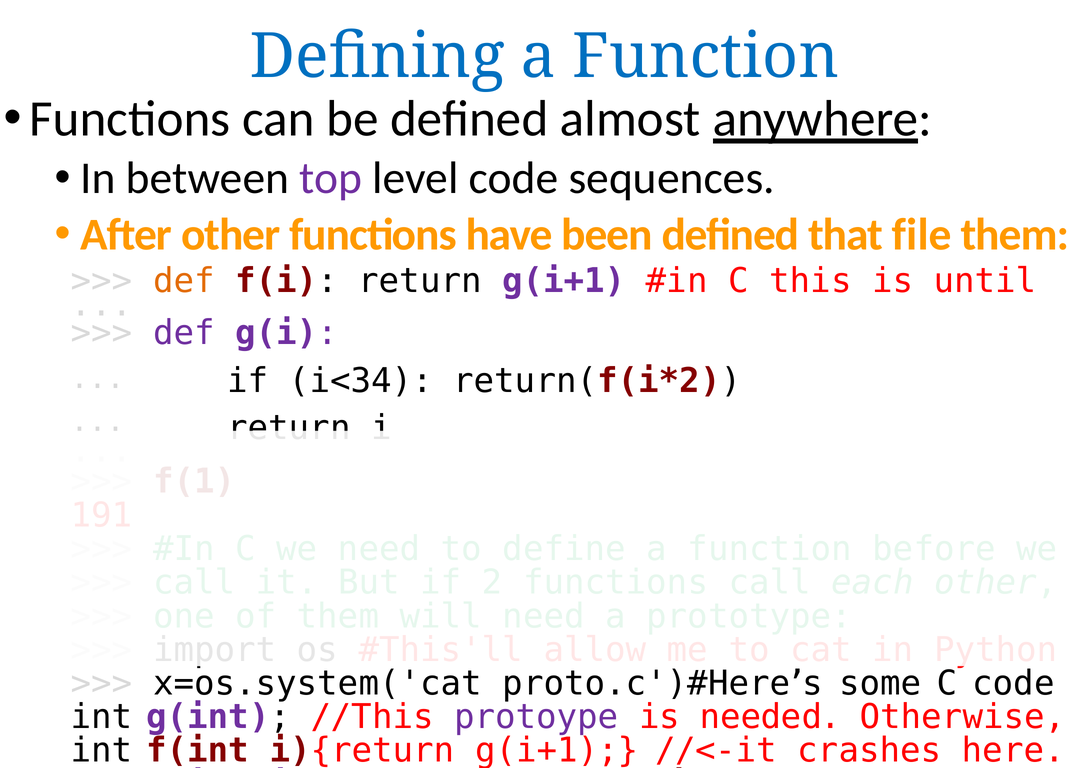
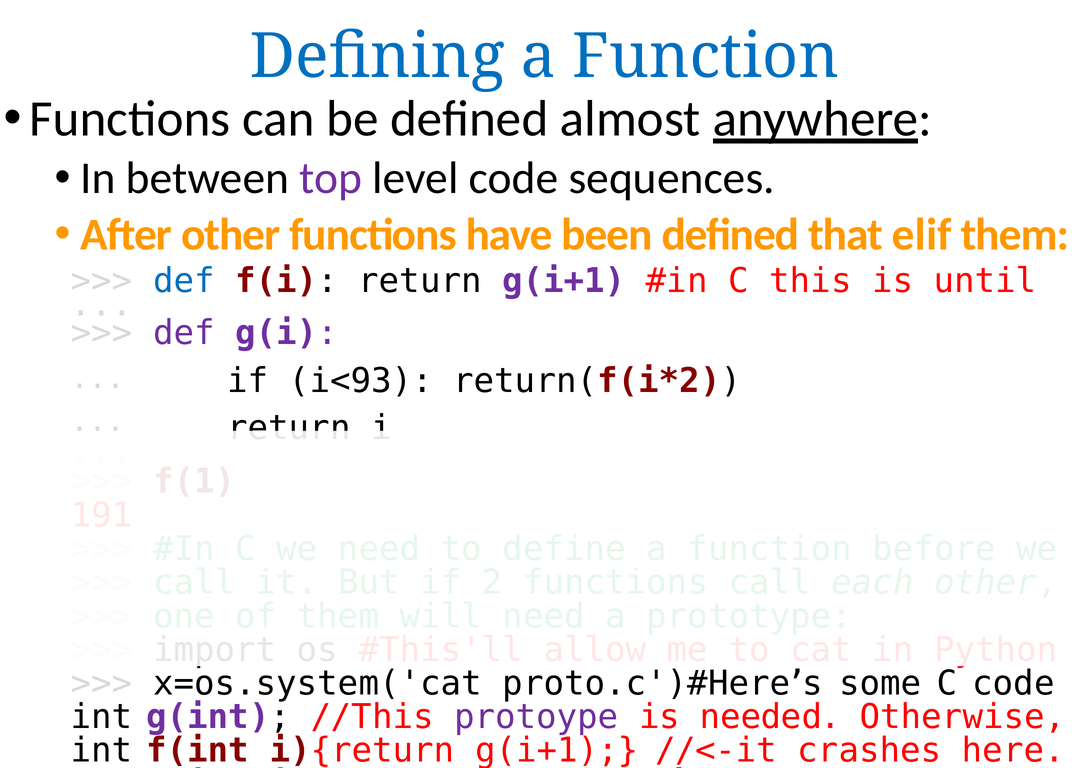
file: file -> elif (922, 235)
def colour: orange -> blue (184, 281)
i<34: i<34 -> i<93 (361, 381)
